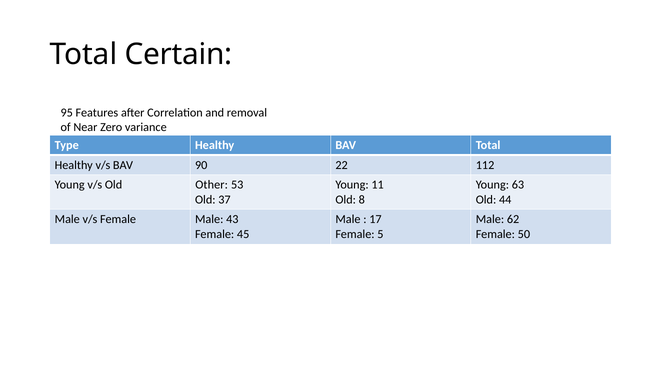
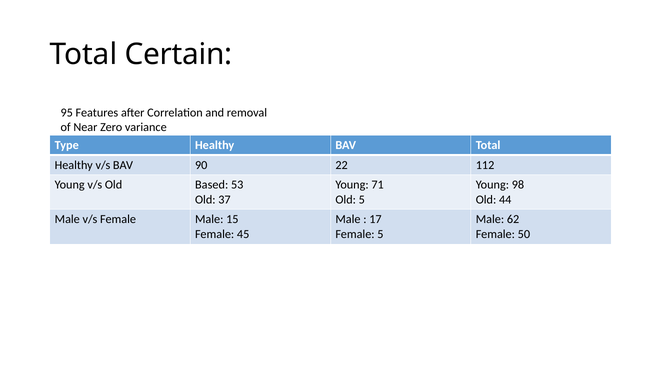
Other: Other -> Based (212, 185)
11: 11 -> 71 (378, 185)
63: 63 -> 98 (518, 185)
Old 8: 8 -> 5 (362, 200)
43: 43 -> 15 (232, 220)
